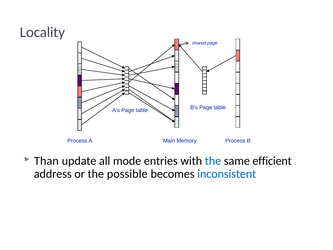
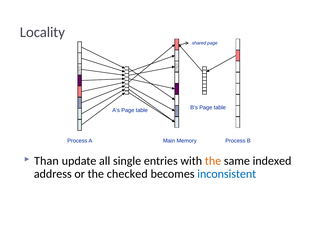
mode: mode -> single (127, 161)
the colour: blue -> orange (213, 161)
efficient: efficient -> indexed (272, 161)
possible: possible -> checked (127, 174)
